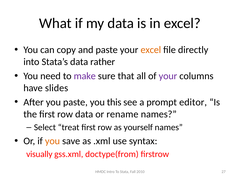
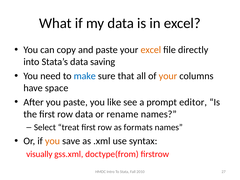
rather: rather -> saving (103, 62)
make colour: purple -> blue (85, 76)
your colour: purple -> orange (168, 76)
slides: slides -> space (57, 88)
this: this -> like (114, 102)
yourself: yourself -> formats (138, 127)
